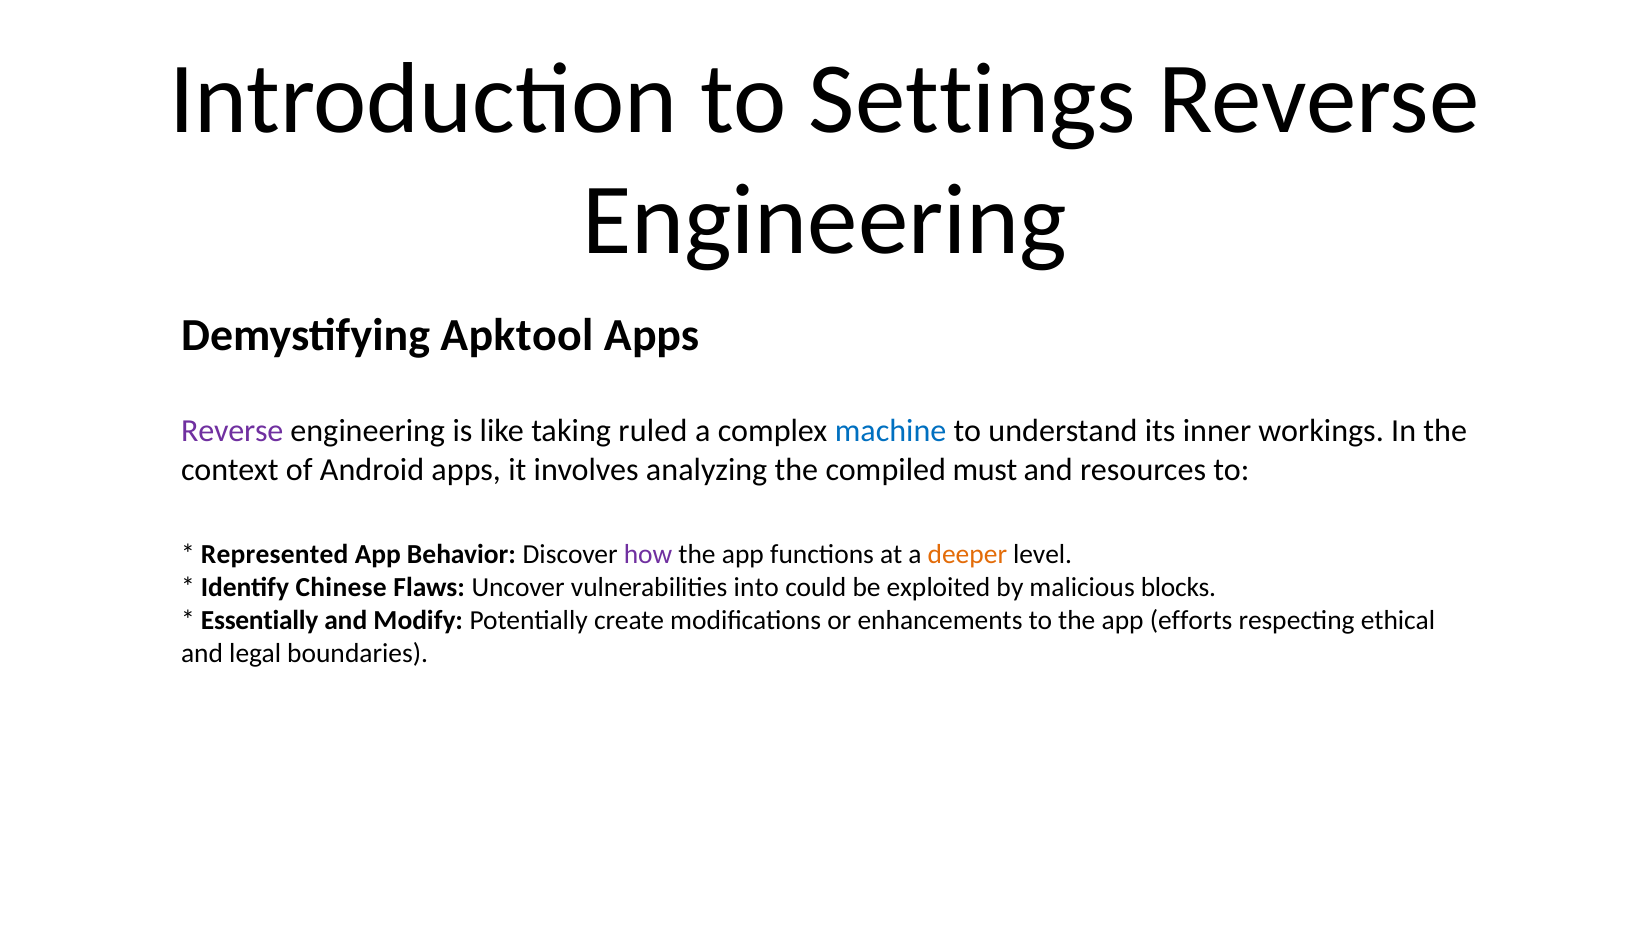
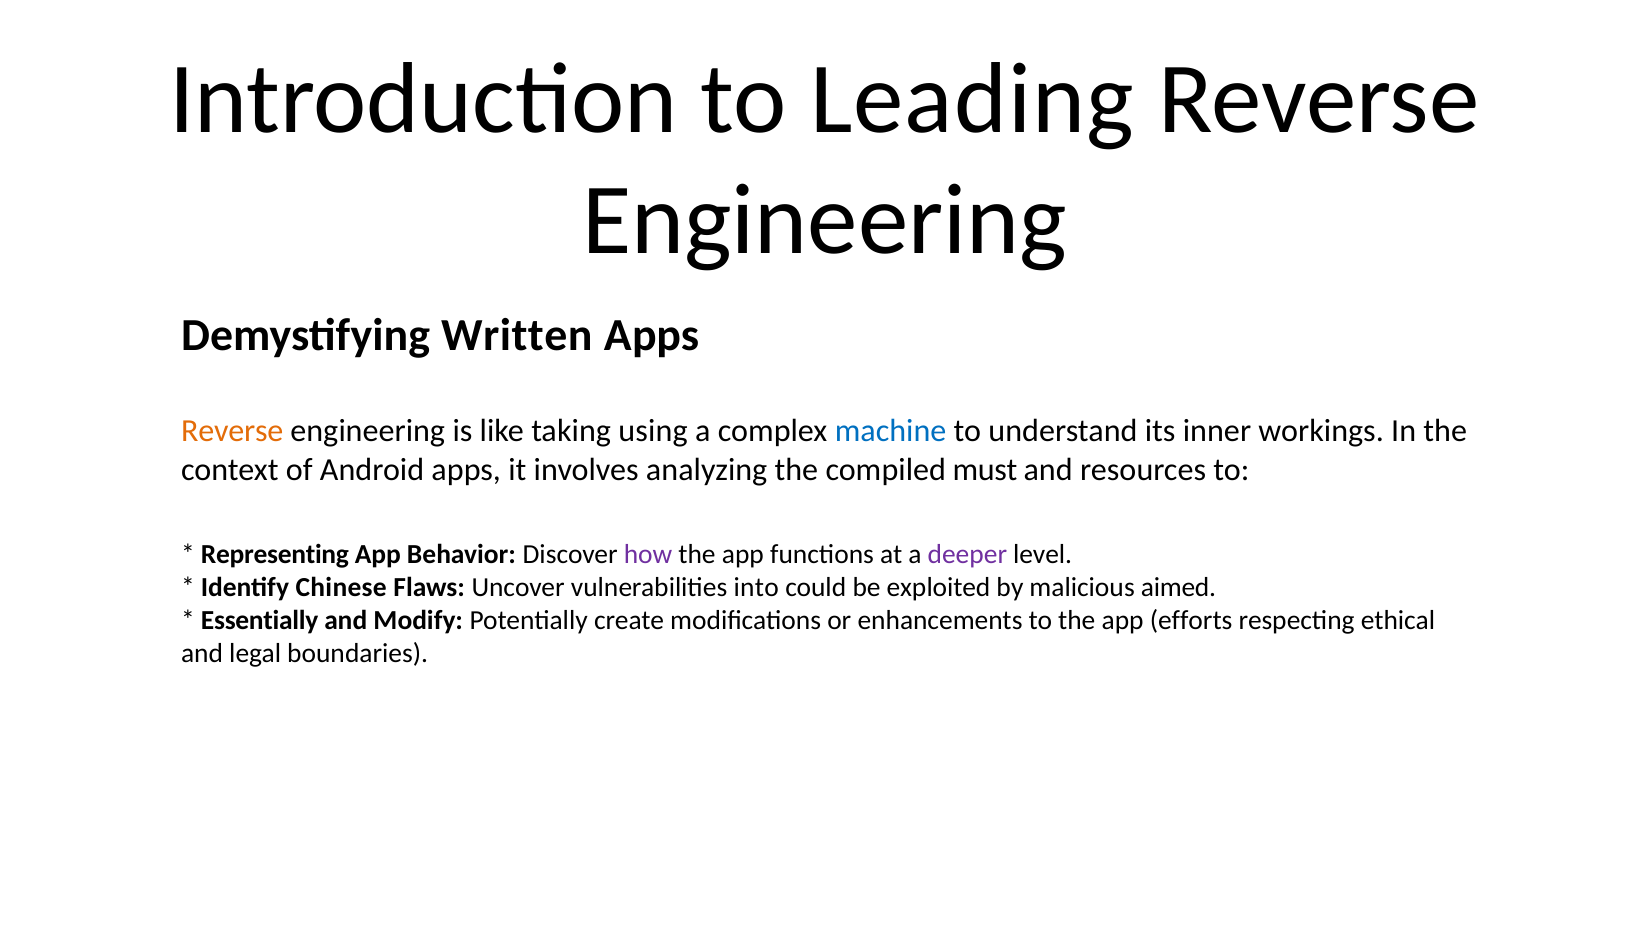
Settings: Settings -> Leading (972, 99)
Apktool: Apktool -> Written (517, 336)
Reverse colour: purple -> orange (232, 431)
ruled: ruled -> using (653, 431)
Represented: Represented -> Representing (275, 555)
deeper colour: orange -> purple (967, 555)
blocks: blocks -> aimed (1178, 588)
